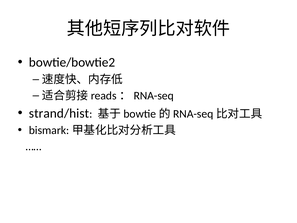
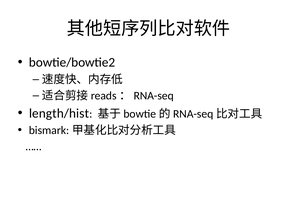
strand/hist: strand/hist -> length/hist (59, 113)
